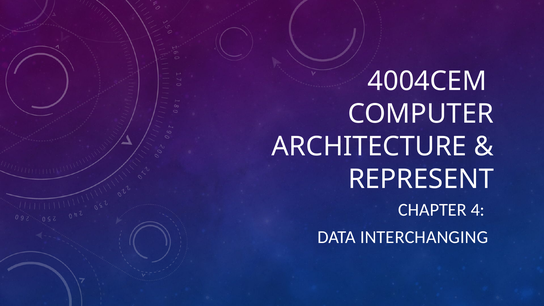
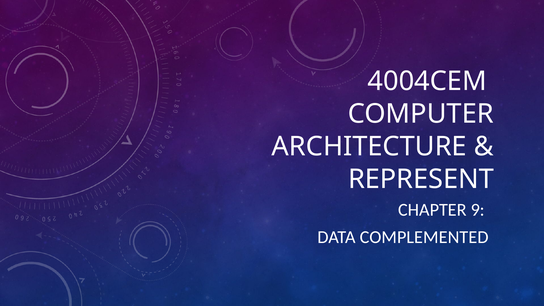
4: 4 -> 9 (478, 210)
INTERCHANGING: INTERCHANGING -> COMPLEMENTED (424, 237)
